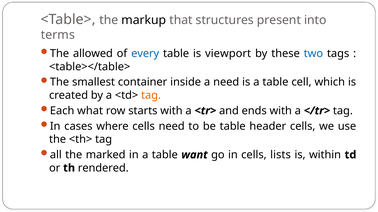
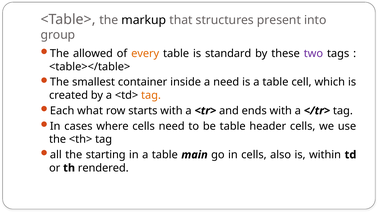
terms: terms -> group (58, 35)
every colour: blue -> orange (145, 54)
viewport: viewport -> standard (228, 54)
two colour: blue -> purple (313, 54)
marked: marked -> starting (106, 155)
want: want -> main (195, 155)
lists: lists -> also (281, 155)
